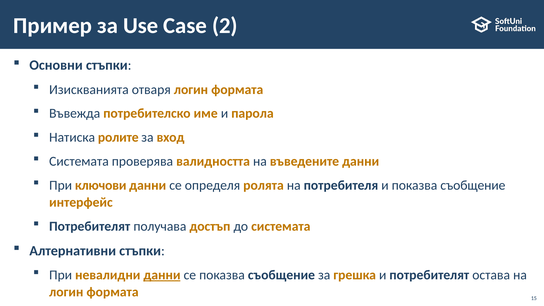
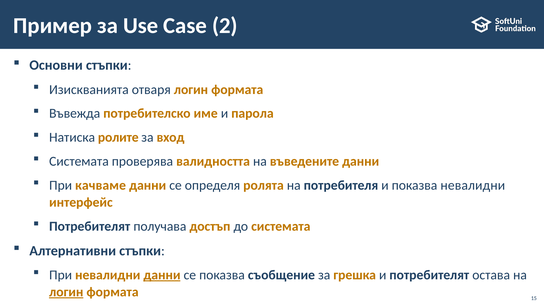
ключови: ключови -> качваме (101, 185)
и показва съобщение: съобщение -> невалидни (473, 185)
логин underline: none -> present (66, 292)
